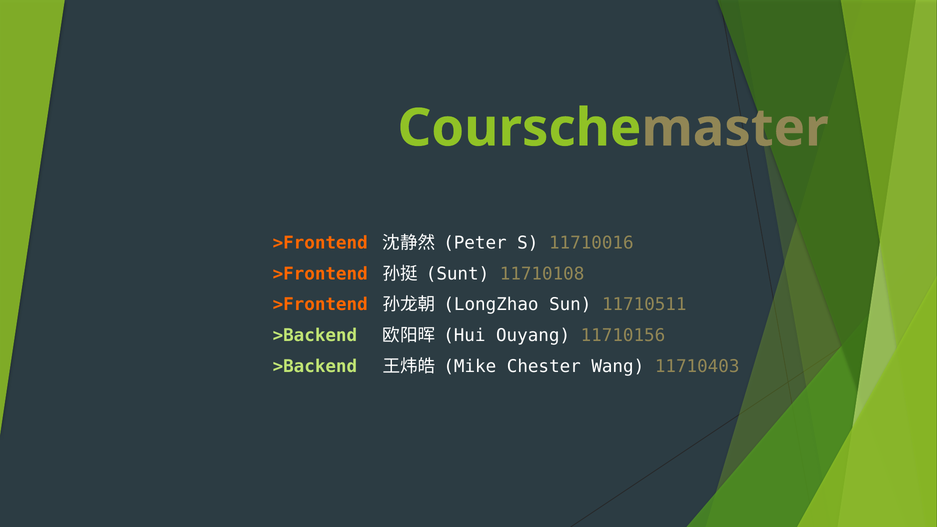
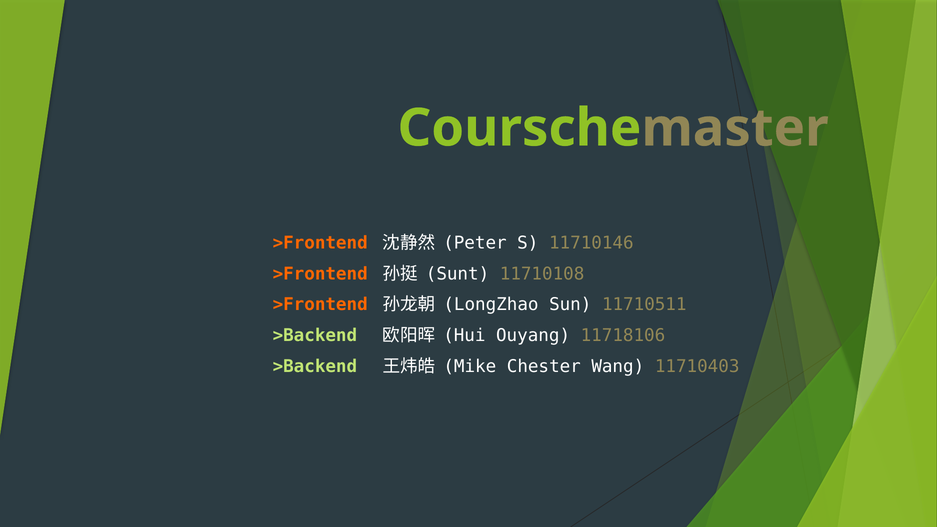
11710016: 11710016 -> 11710146 (591, 243)
11710156: 11710156 -> 11718106 (623, 336)
